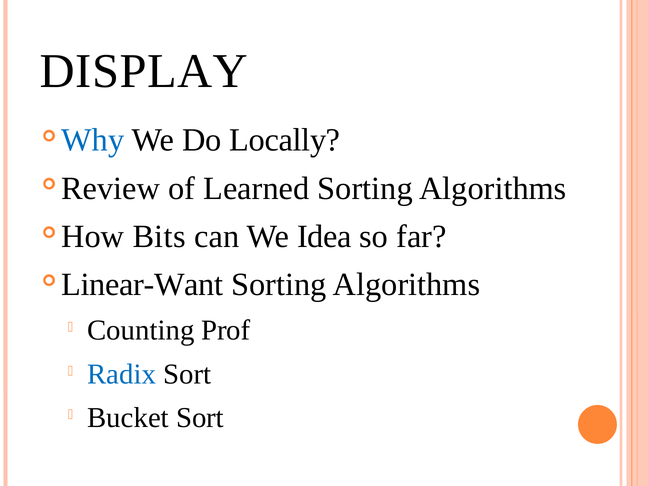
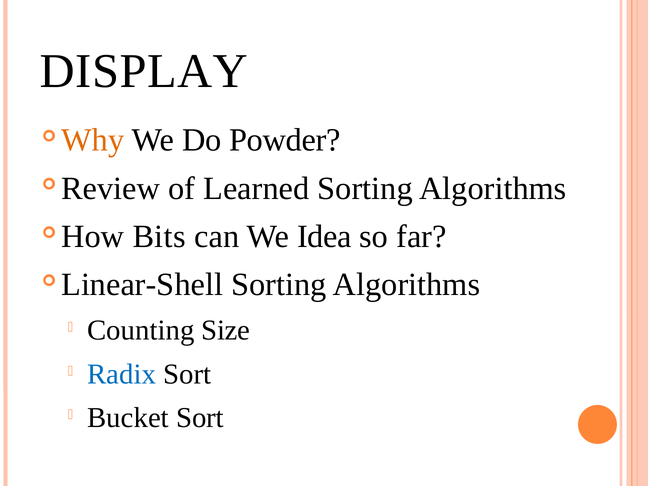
Why colour: blue -> orange (93, 140)
Locally: Locally -> Powder (285, 140)
Linear-Want: Linear-Want -> Linear-Shell (142, 285)
Prof: Prof -> Size (226, 330)
